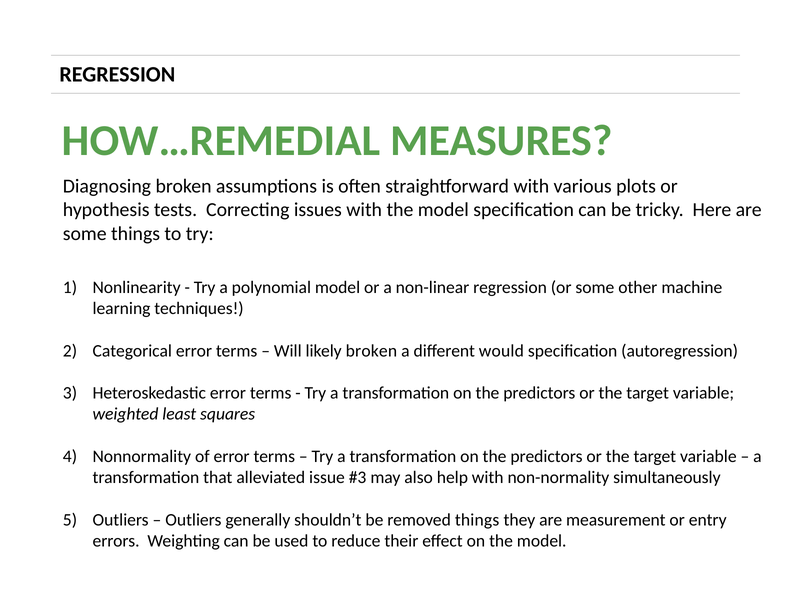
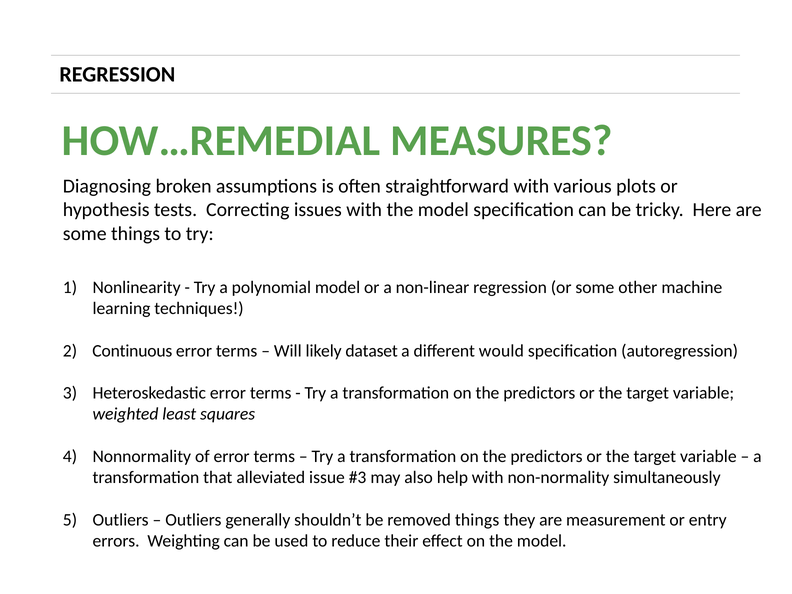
Categorical: Categorical -> Continuous (132, 351)
likely broken: broken -> dataset (372, 351)
